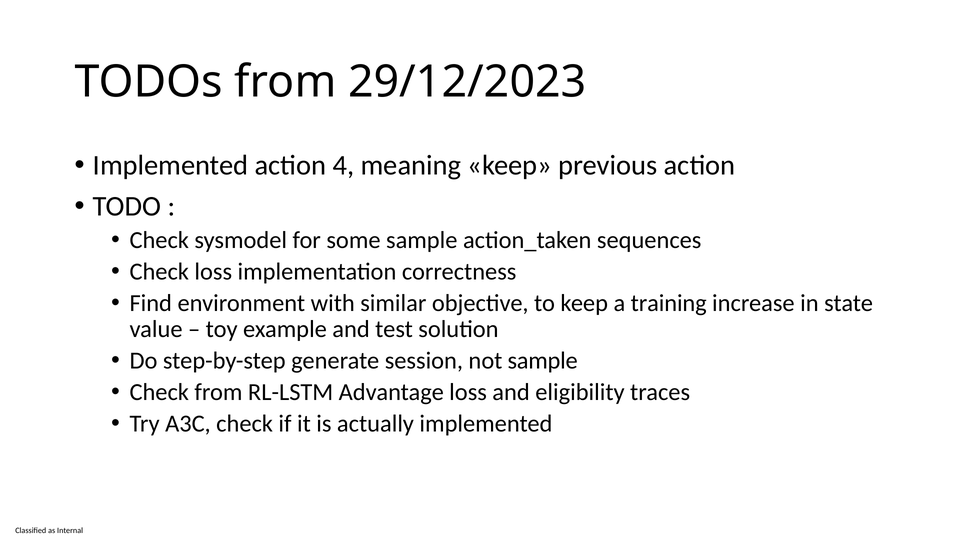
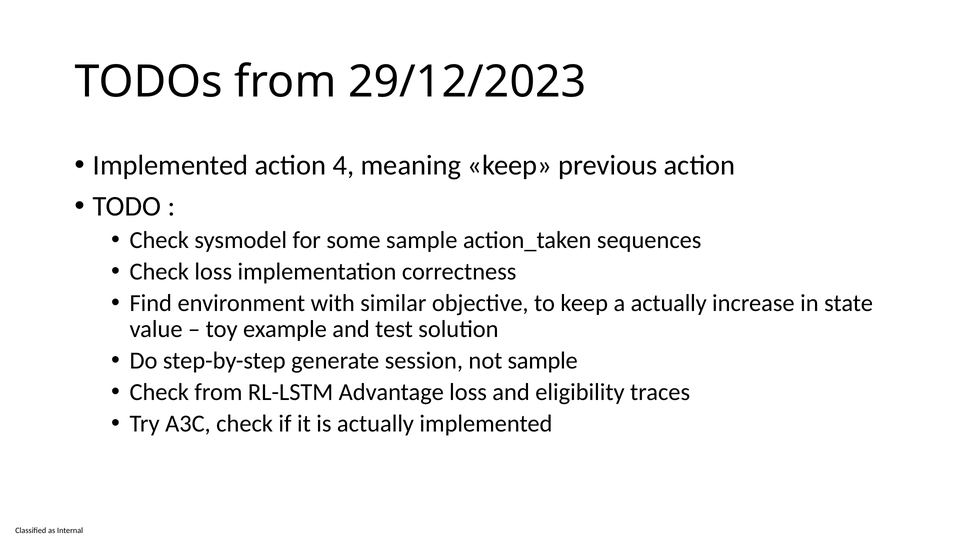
a training: training -> actually (669, 303)
